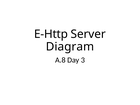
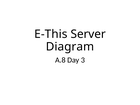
E-Http: E-Http -> E-This (51, 34)
